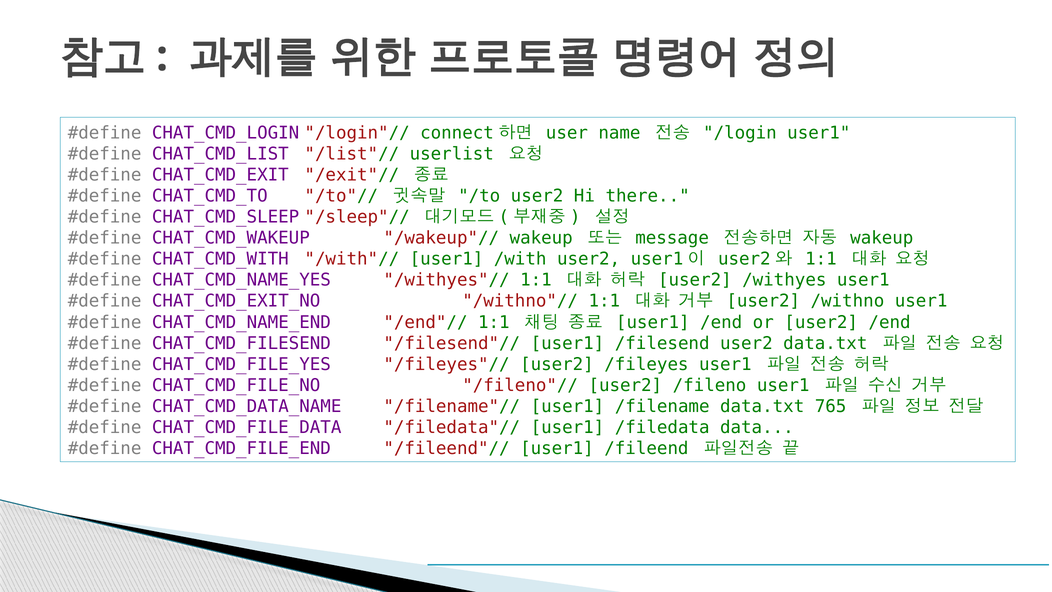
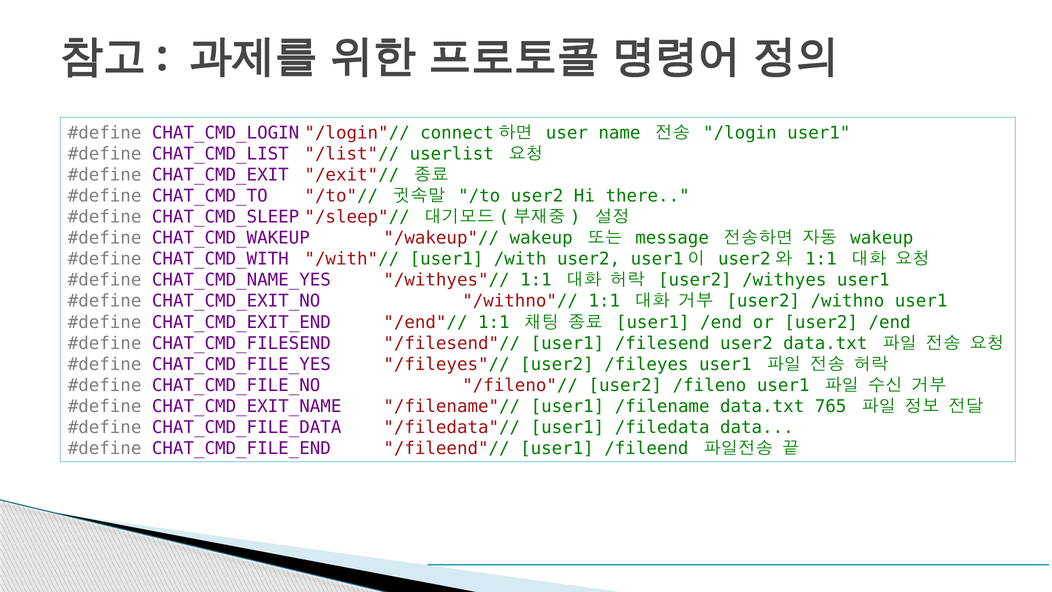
CHAT_CMD_NAME_END: CHAT_CMD_NAME_END -> CHAT_CMD_EXIT_END (241, 322)
CHAT_CMD_DATA_NAME: CHAT_CMD_DATA_NAME -> CHAT_CMD_EXIT_NAME (247, 406)
